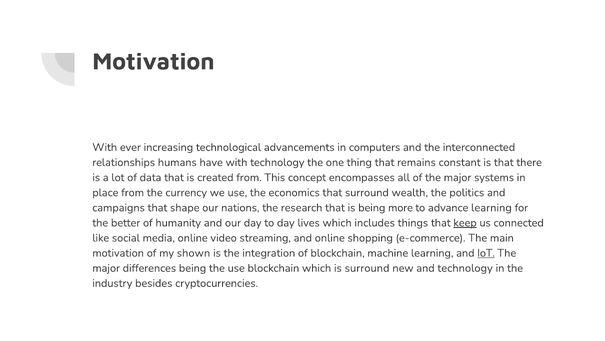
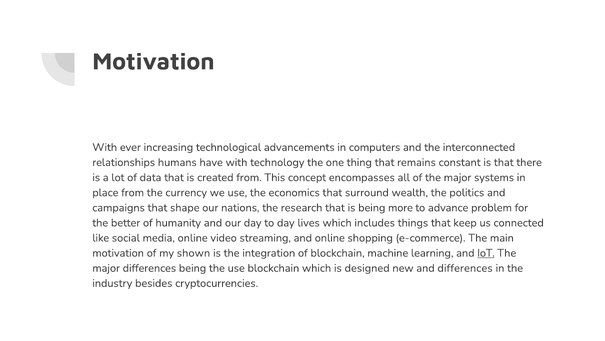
advance learning: learning -> problem (492, 207)
keep underline: present -> none (465, 222)
is surround: surround -> designed (367, 268)
and technology: technology -> differences (465, 268)
